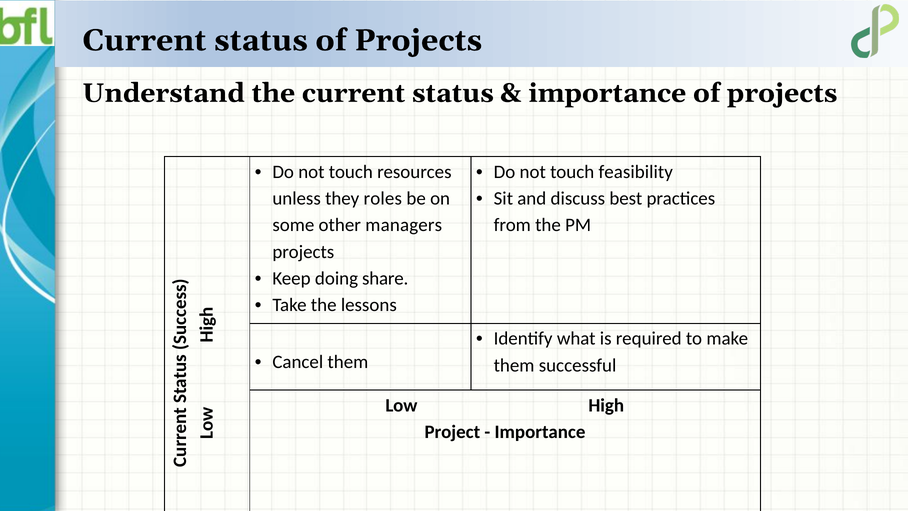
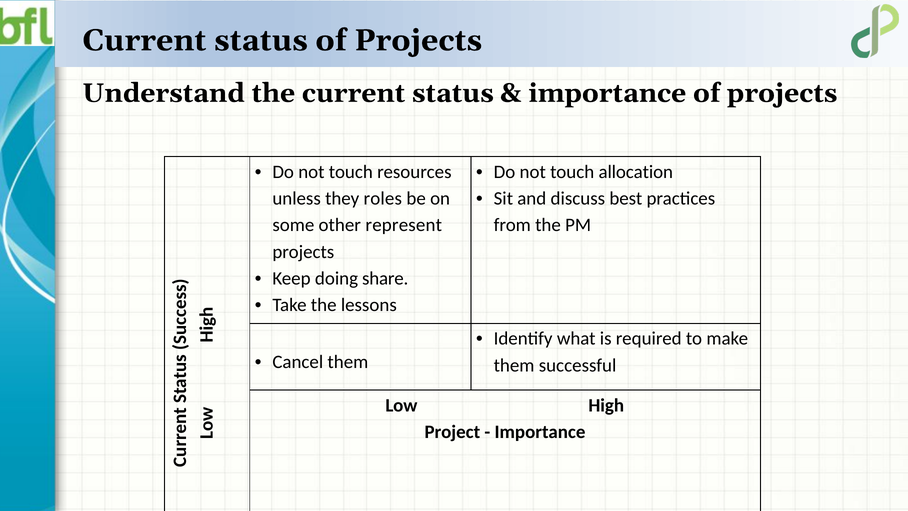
feasibility: feasibility -> allocation (636, 172)
managers: managers -> represent (404, 225)
